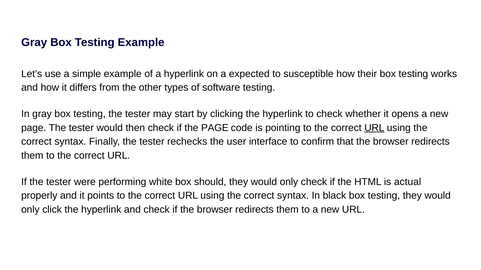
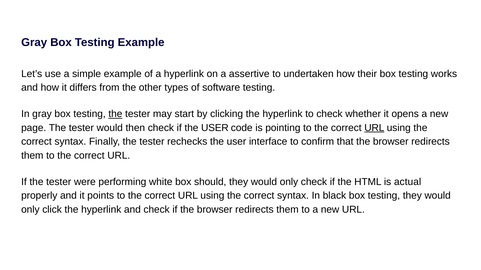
expected: expected -> assertive (249, 74)
susceptible: susceptible -> undertaken (309, 74)
the underline: none -> present (115, 114)
if the PAGE: PAGE -> USER (215, 128)
